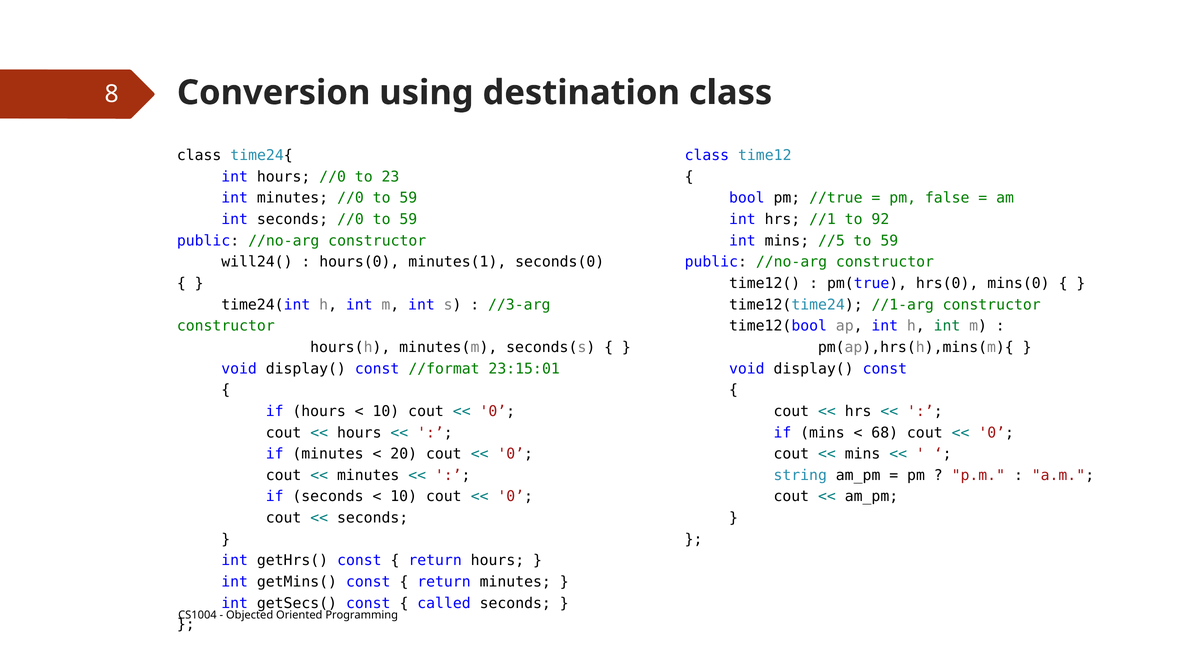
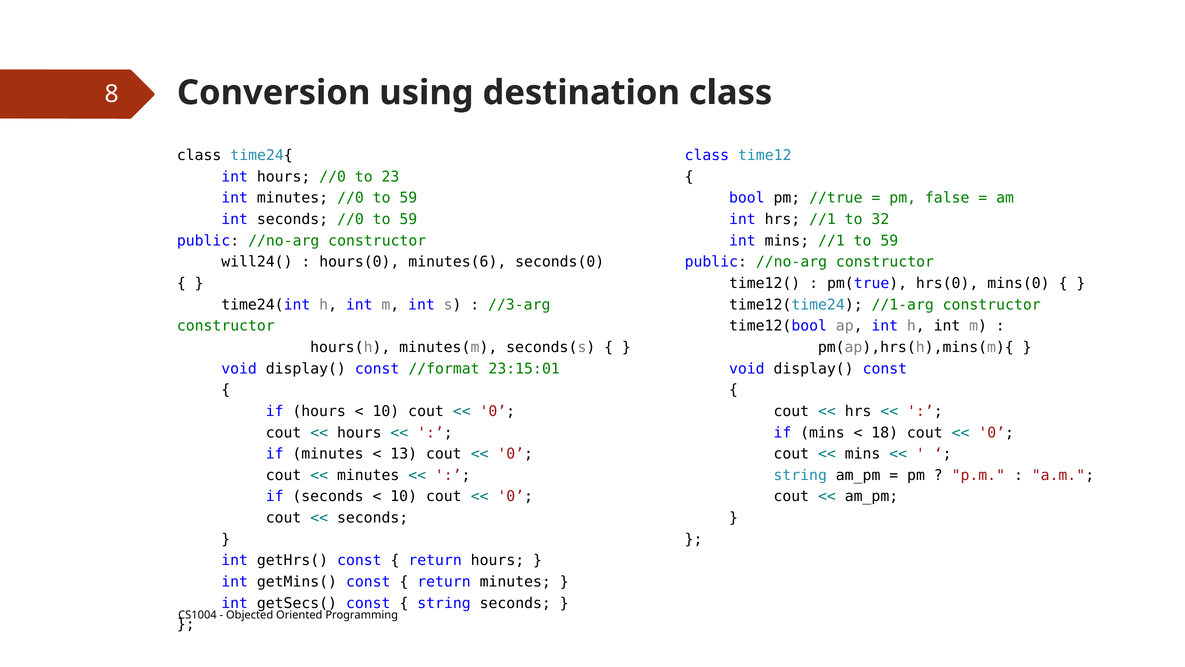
92: 92 -> 32 (880, 219)
mins //5: //5 -> //1 (831, 241)
minutes(1: minutes(1 -> minutes(6 (457, 262)
int colour: green -> black (947, 326)
68: 68 -> 18 (885, 432)
20: 20 -> 13 (404, 454)
called: called -> string (444, 603)
